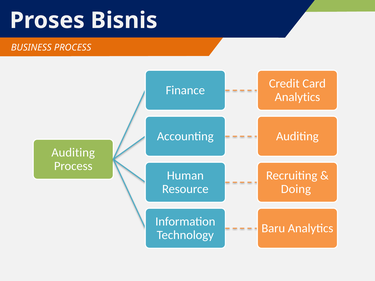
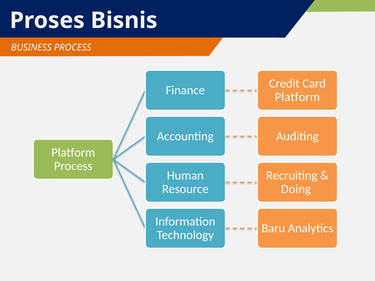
Analytics: Analytics -> Platform (297, 97)
Auditing: Auditing -> Platform (73, 153)
